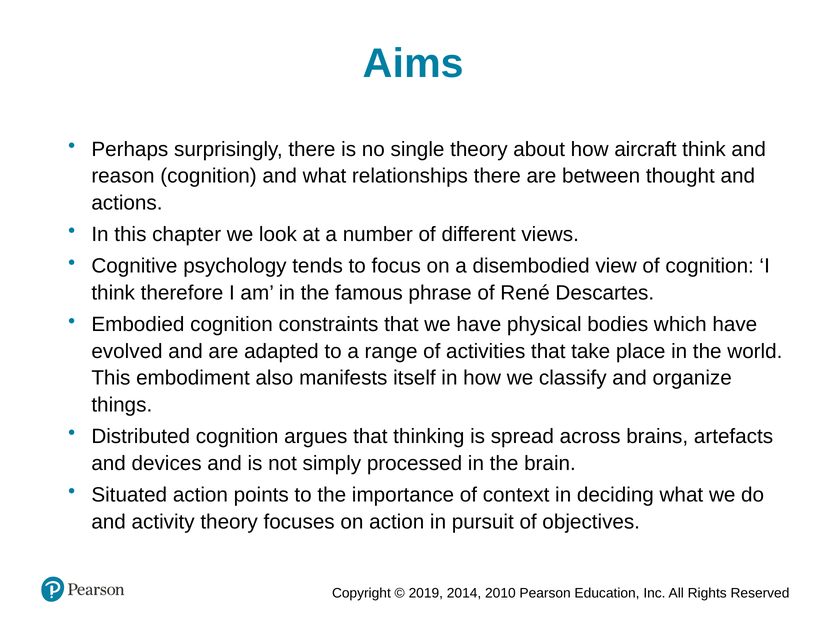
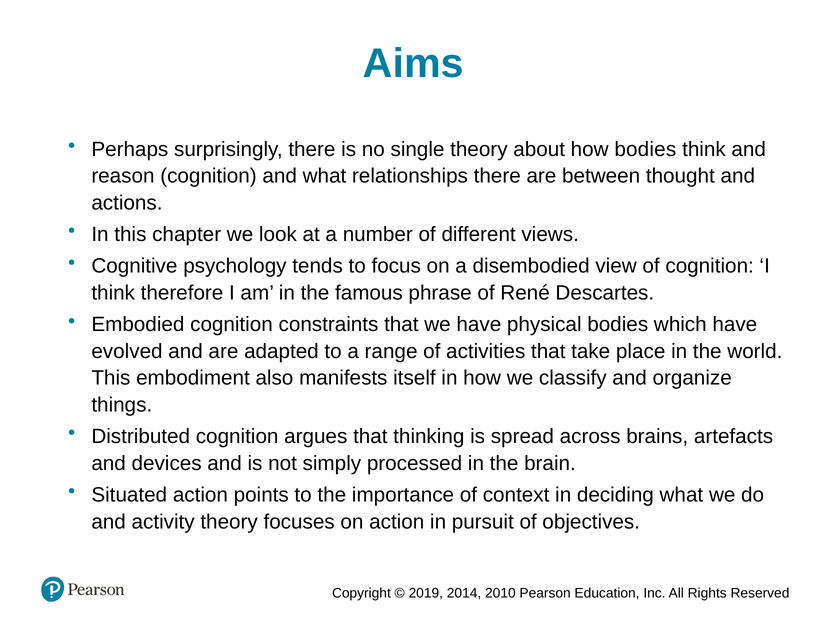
how aircraft: aircraft -> bodies (645, 149)
